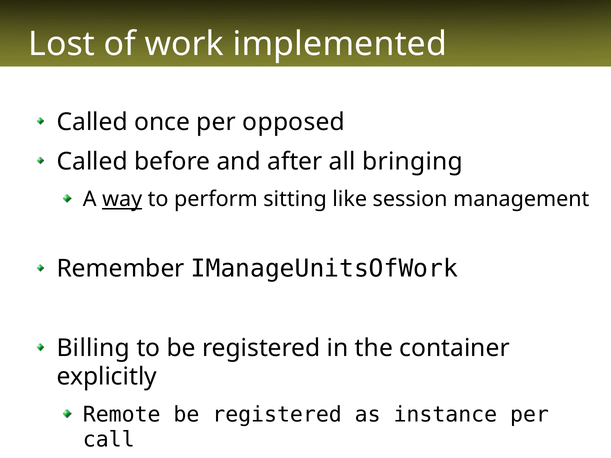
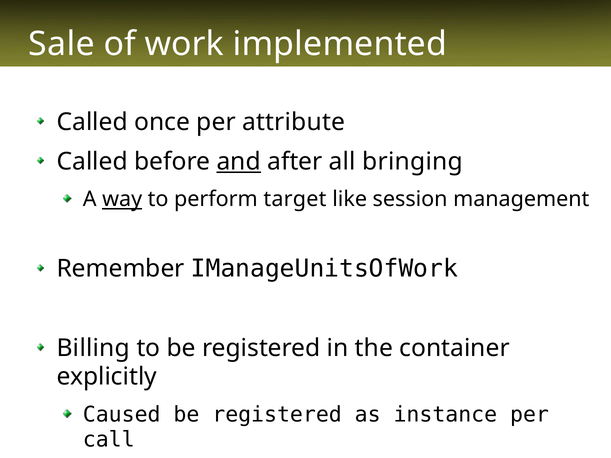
Lost: Lost -> Sale (62, 44)
opposed: opposed -> attribute (294, 122)
and underline: none -> present (239, 162)
sitting: sitting -> target (295, 199)
Remote: Remote -> Caused (122, 415)
